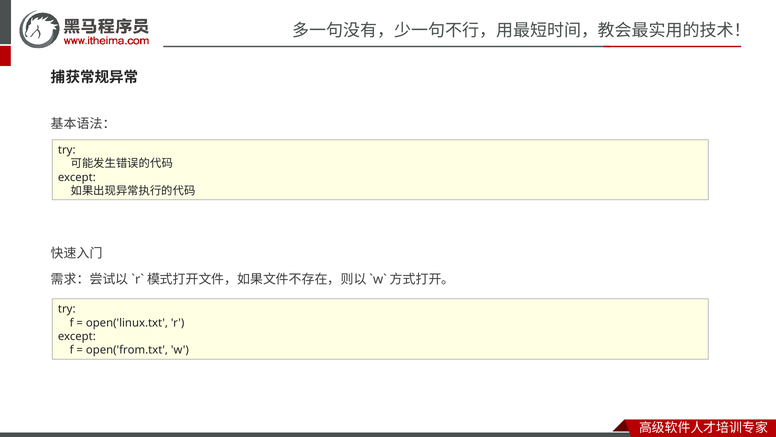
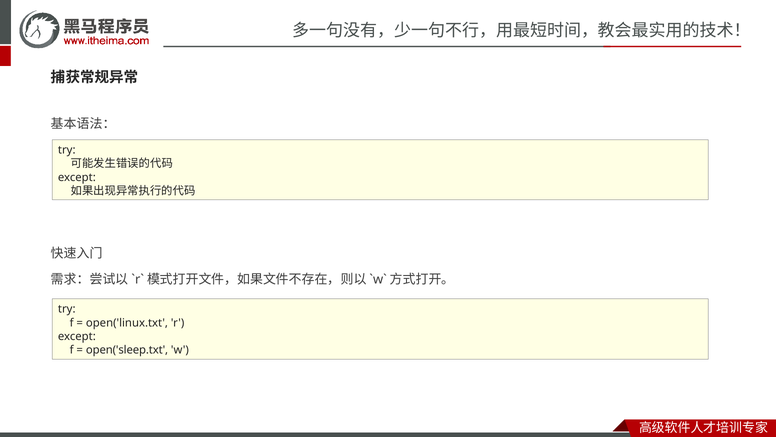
open('from.txt: open('from.txt -> open('sleep.txt (127, 350)
